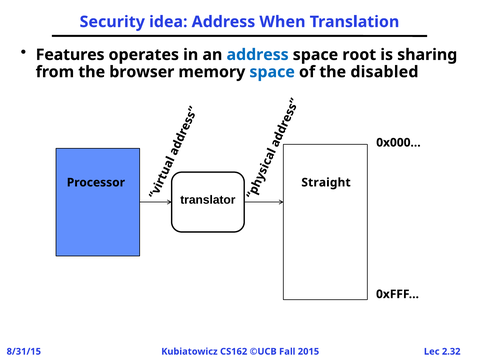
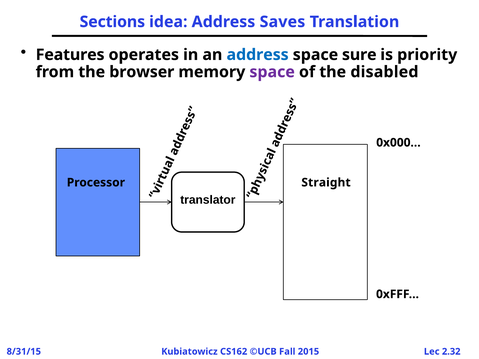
Security: Security -> Sections (112, 22)
When: When -> Saves (282, 22)
root: root -> sure (359, 55)
sharing: sharing -> priority (427, 55)
space colour: blue -> purple (272, 72)
